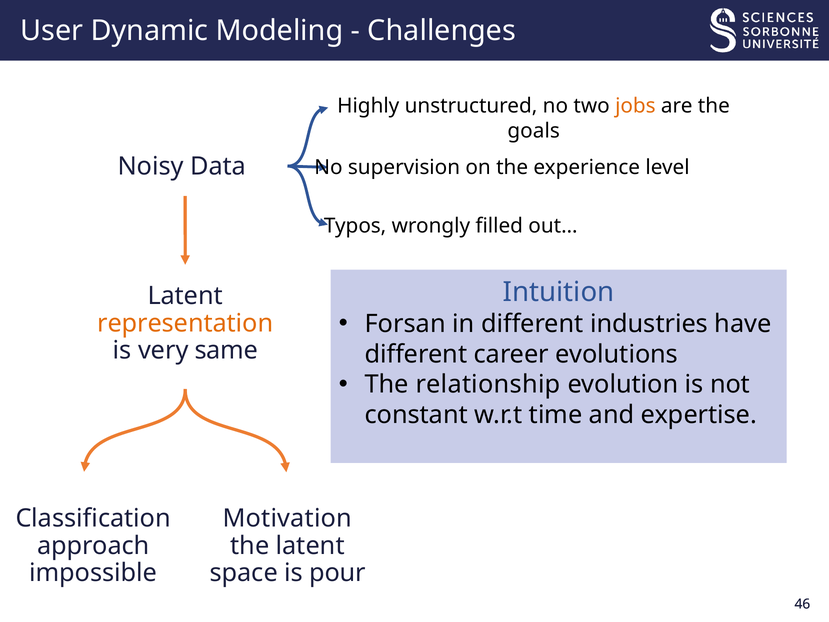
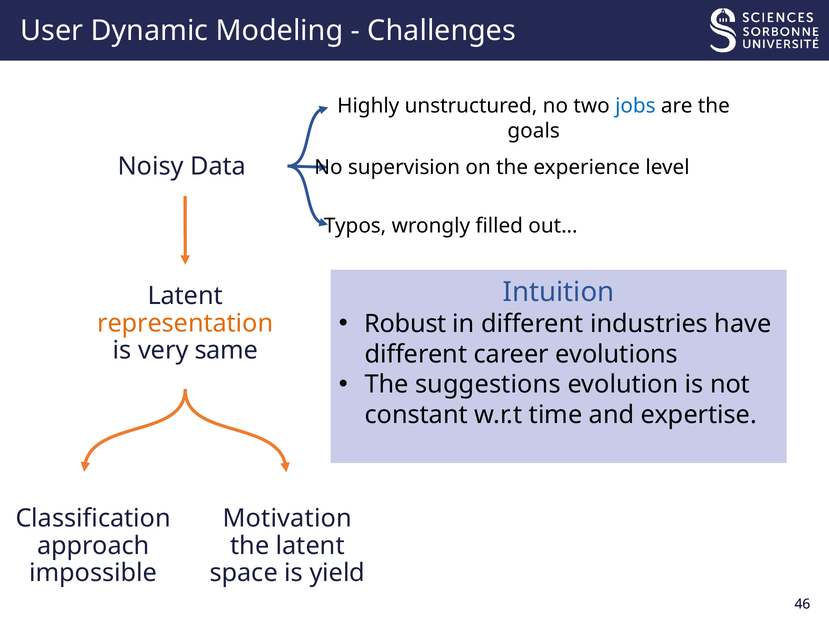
jobs colour: orange -> blue (635, 106)
Forsan: Forsan -> Robust (405, 324)
relationship: relationship -> suggestions (488, 384)
pour: pour -> yield (337, 573)
